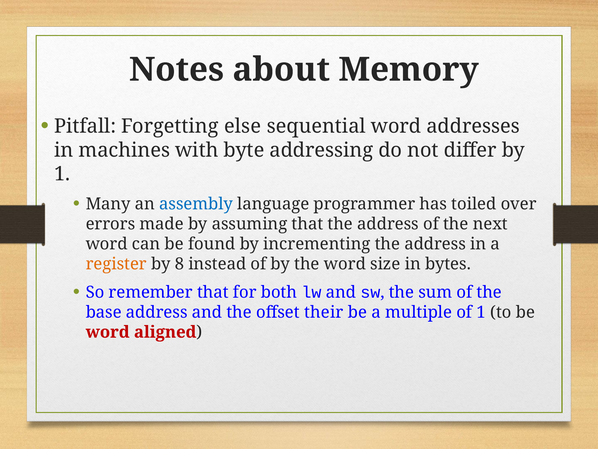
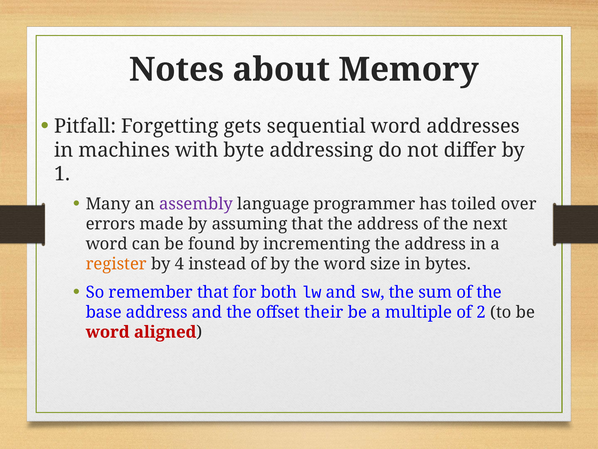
else: else -> gets (243, 126)
assembly colour: blue -> purple (196, 204)
8: 8 -> 4 (179, 264)
of 1: 1 -> 2 (481, 312)
